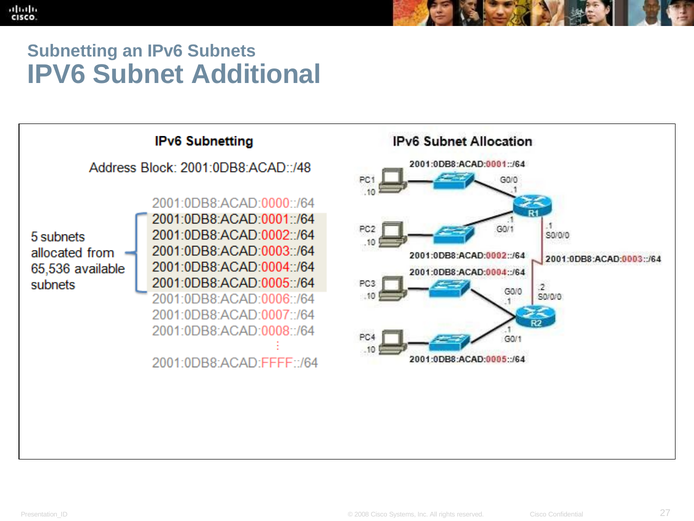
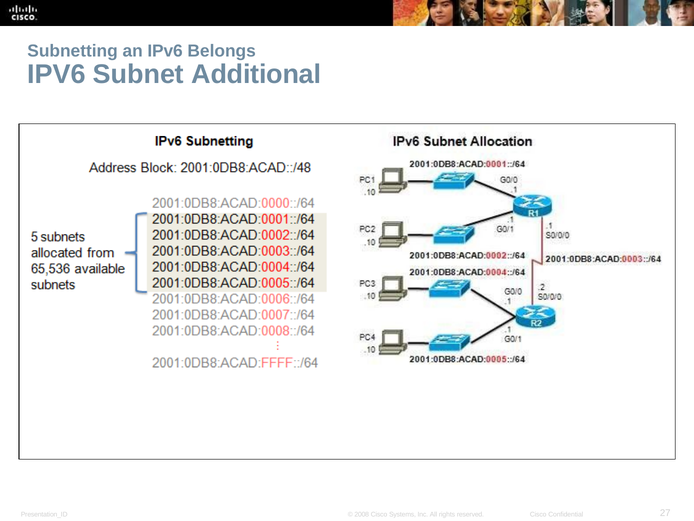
Subnets: Subnets -> Belongs (222, 51)
